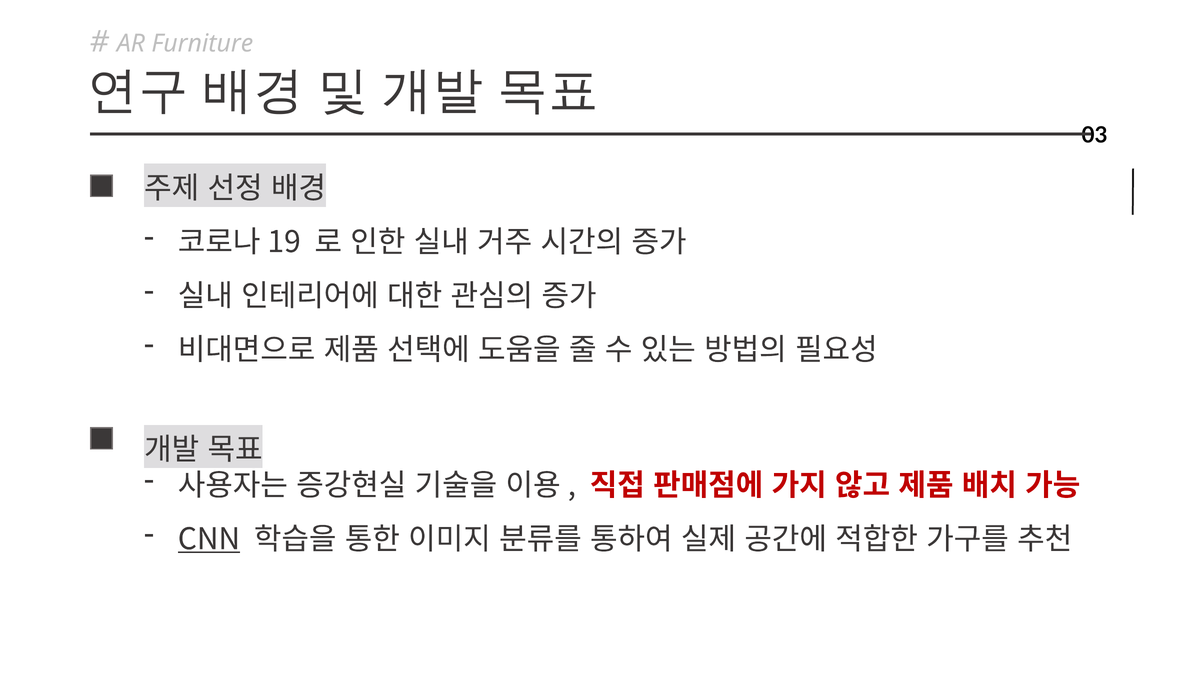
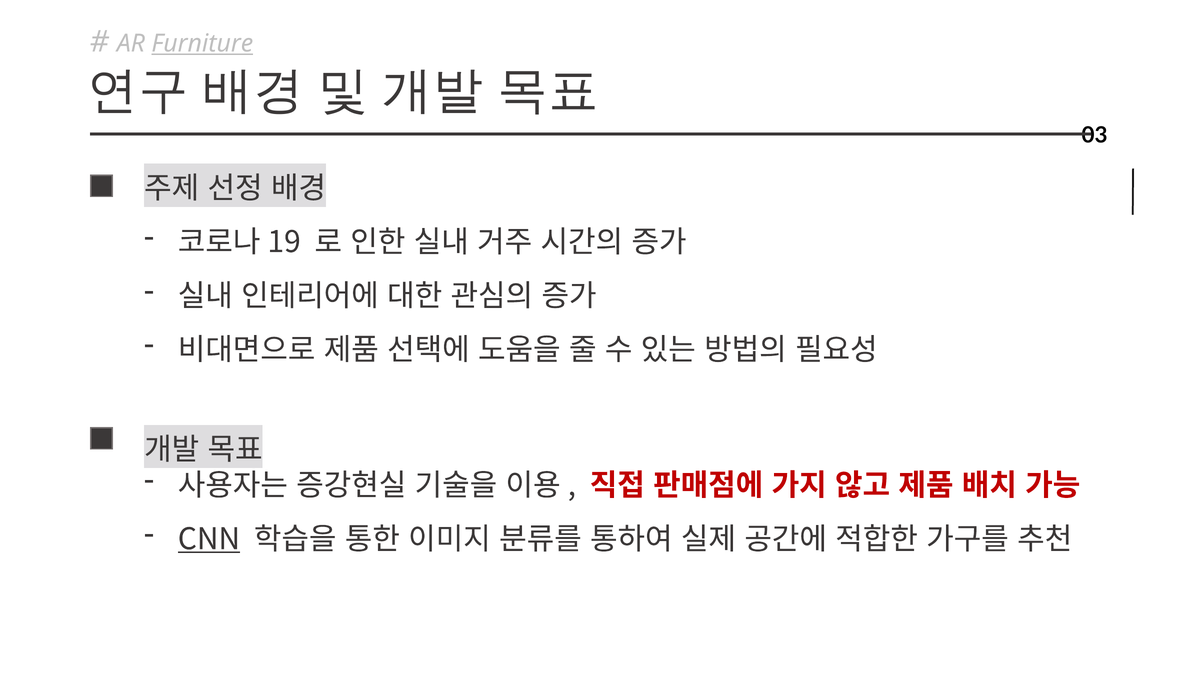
Furniture underline: none -> present (202, 44)
